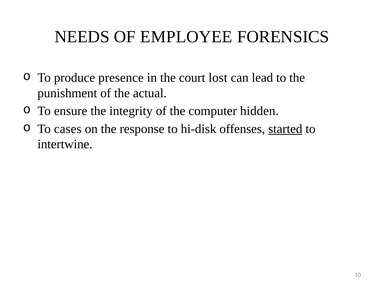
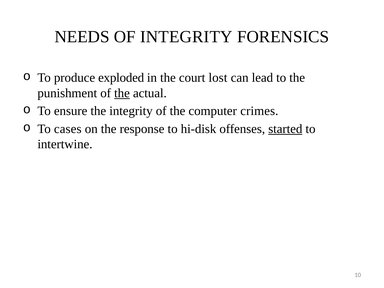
OF EMPLOYEE: EMPLOYEE -> INTEGRITY (186, 37)
presence: presence -> exploded (121, 78)
the underline: none -> present (122, 93)
hidden: hidden -> crimes (259, 111)
